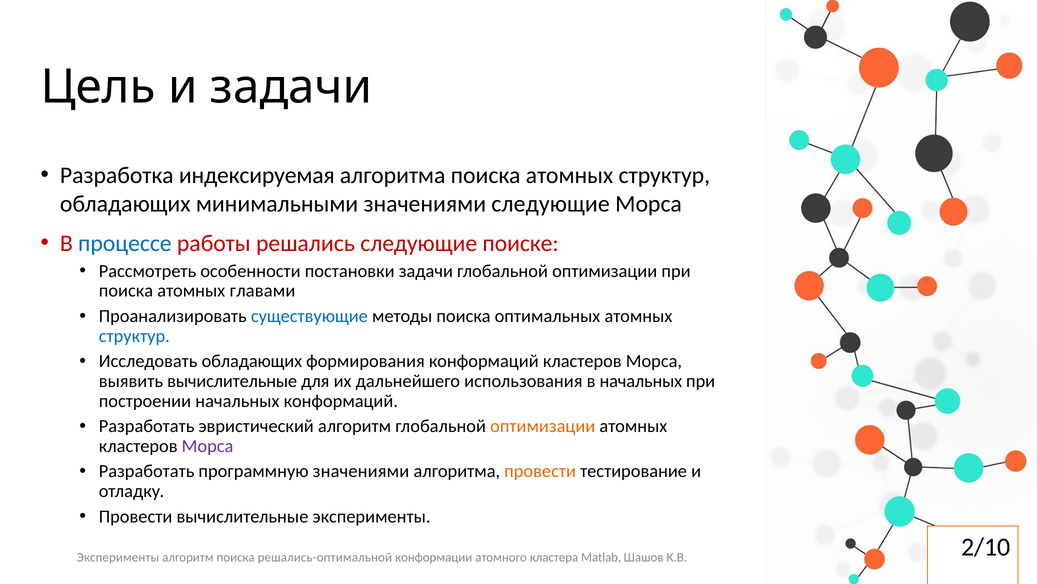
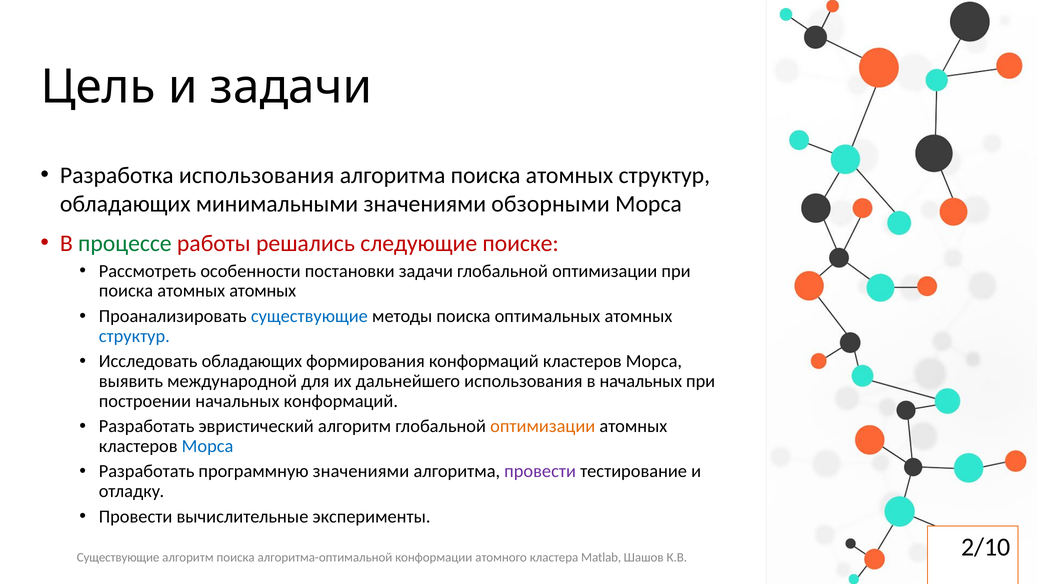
Разработка индексируемая: индексируемая -> использования (257, 175)
значениями следующие: следующие -> обзорными (551, 204)
процессе colour: blue -> green (125, 243)
атомных главами: главами -> атомных (263, 291)
выявить вычислительные: вычислительные -> международной (232, 381)
Морса colour: purple -> blue (208, 446)
провести colour: orange -> purple (540, 471)
Эксперименты: Эксперименты -> Существующие (118, 557)
решались-оптимальной: решались-оптимальной -> алгоритма-оптимальной (325, 557)
